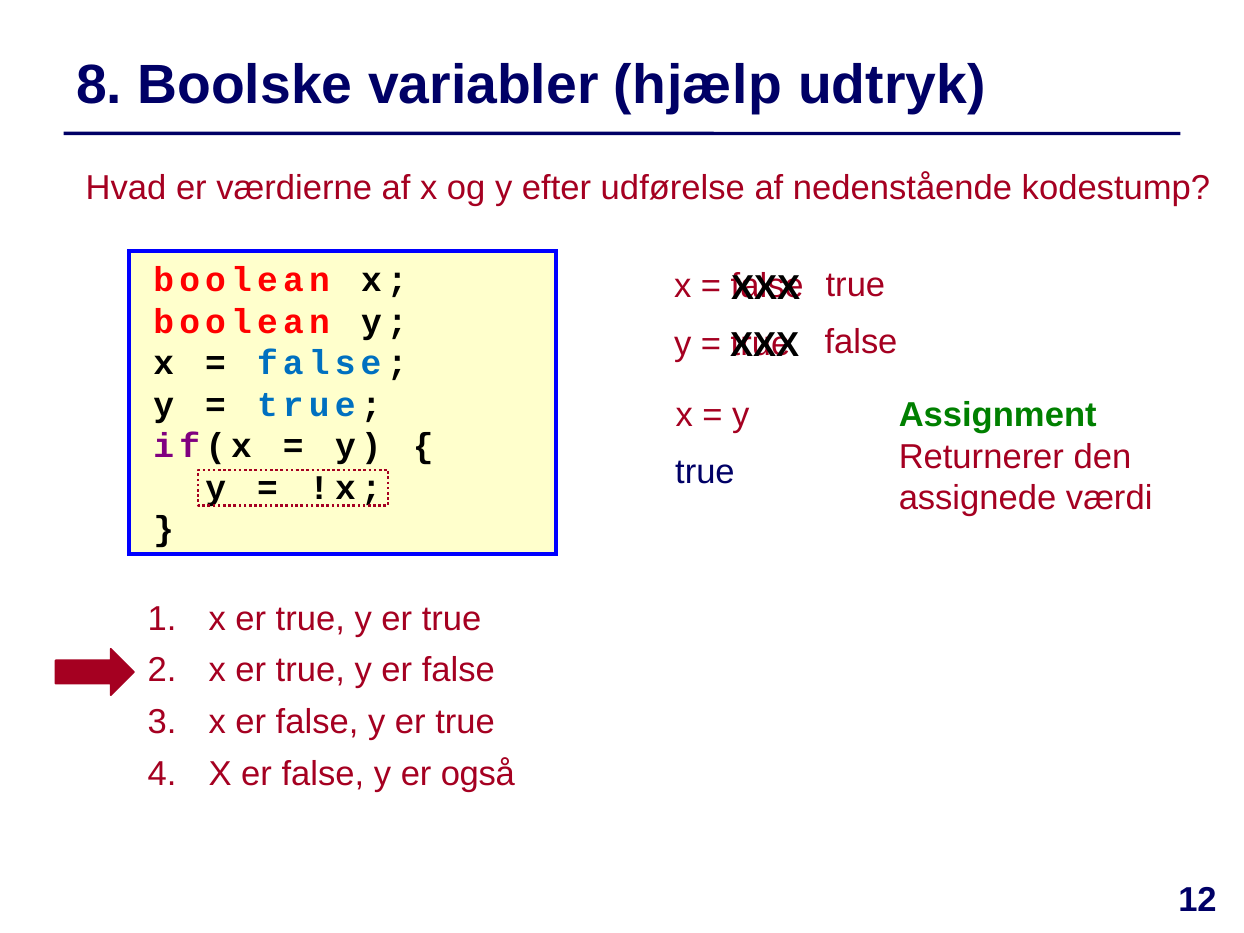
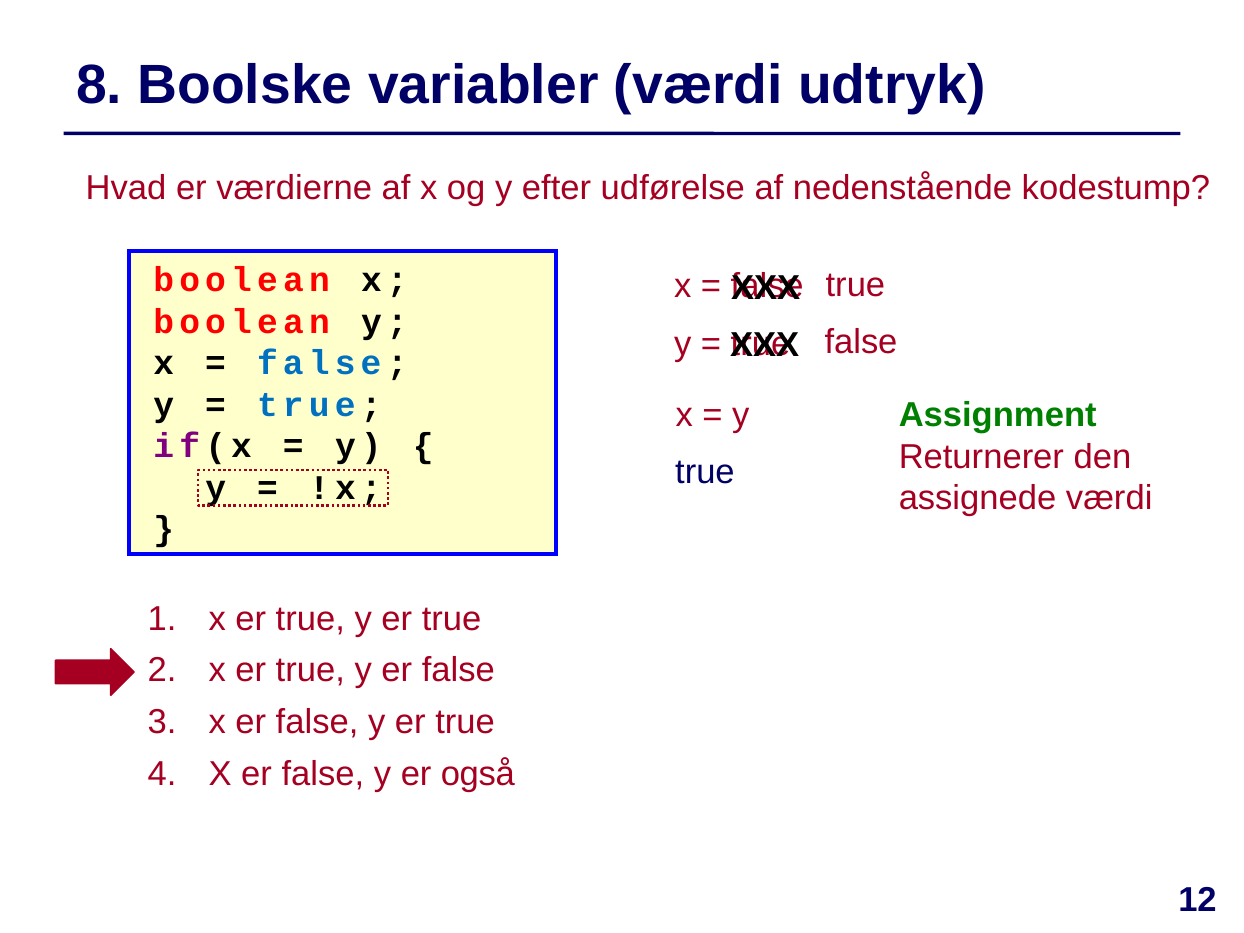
variabler hjælp: hjælp -> værdi (698, 86)
